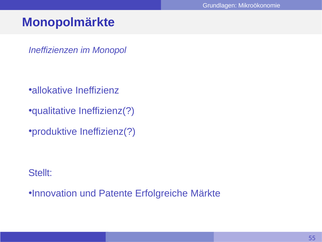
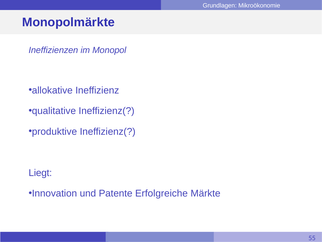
Stellt: Stellt -> Liegt (40, 173)
